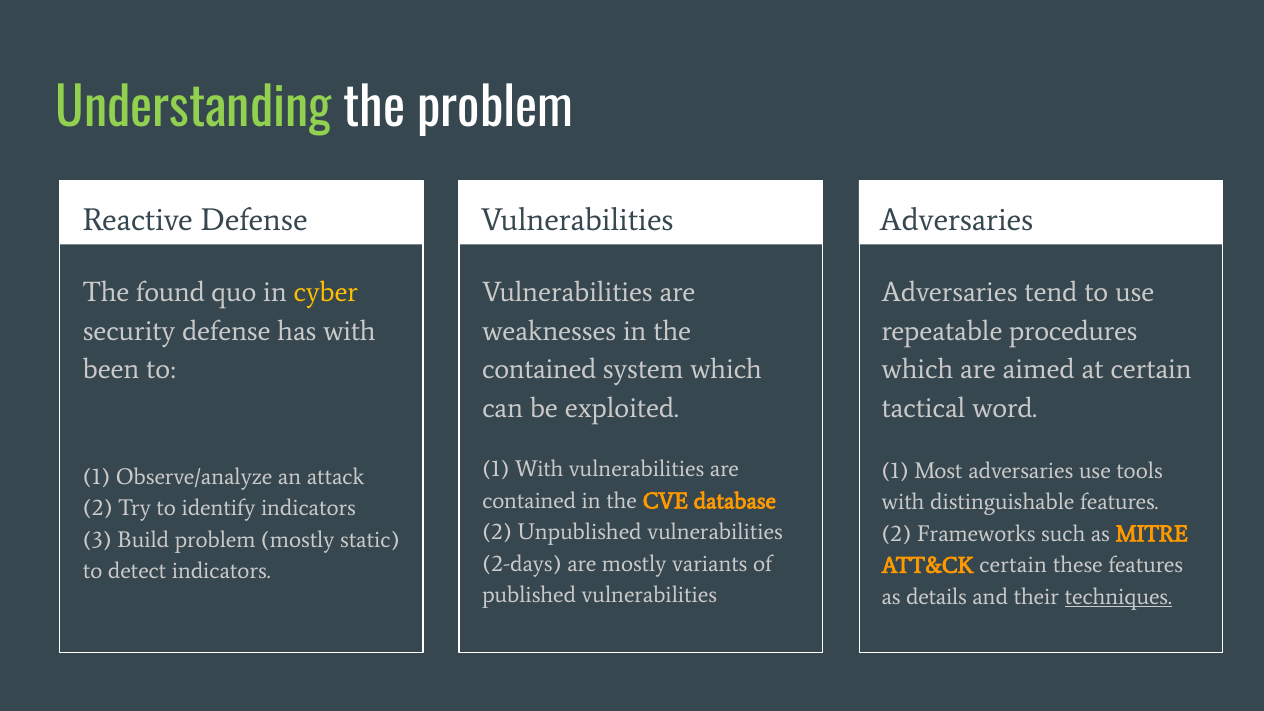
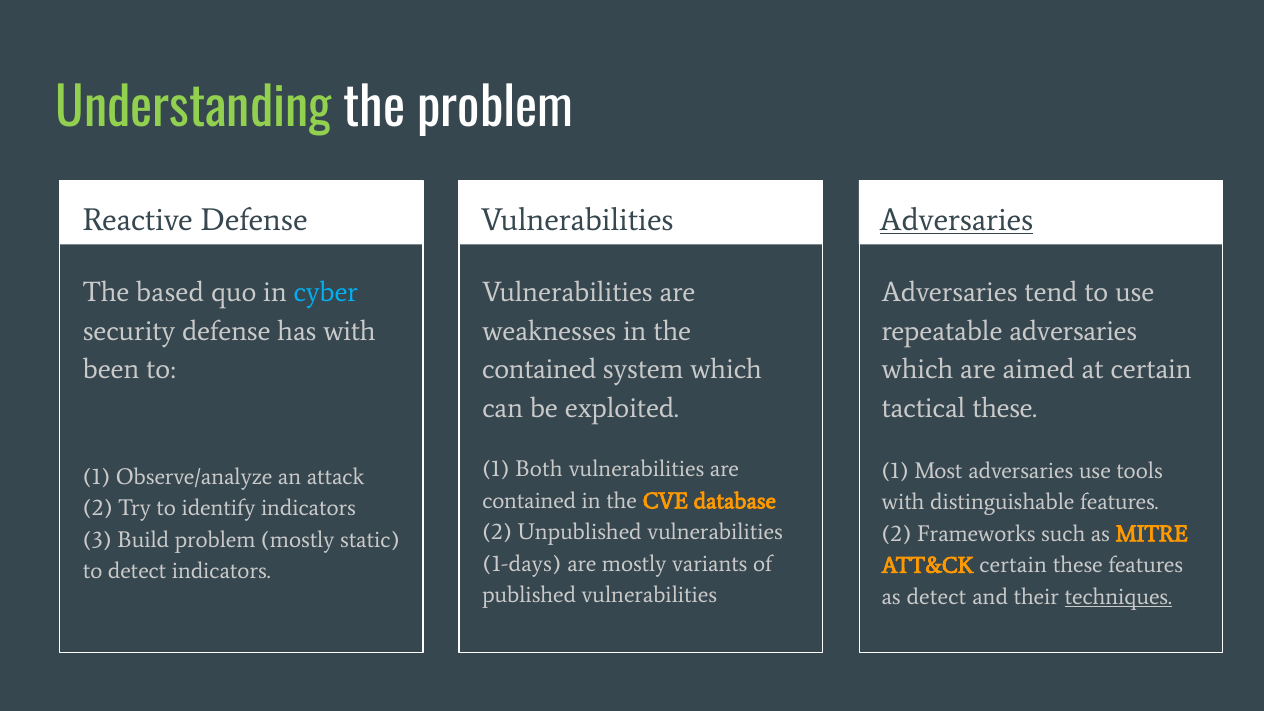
Adversaries underline: none -> present (956, 220)
found: found -> based (170, 292)
cyber colour: yellow -> light blue (326, 292)
repeatable procedures: procedures -> adversaries (1073, 331)
tactical word: word -> these (1005, 408)
1 With: With -> Both (539, 469)
2-days: 2-days -> 1-days (522, 564)
as details: details -> detect (936, 597)
